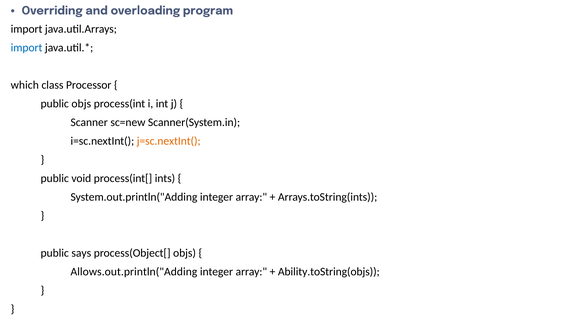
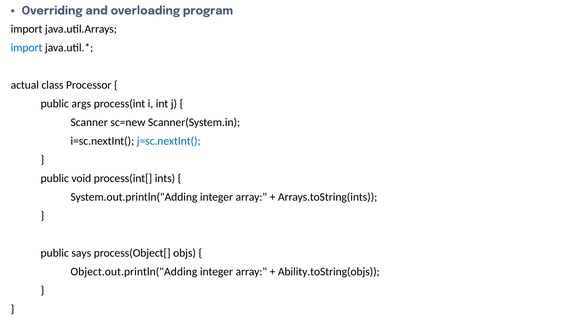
which: which -> actual (25, 85)
public objs: objs -> args (81, 103)
j=sc.nextInt( colour: orange -> blue (169, 141)
Allows.out.println("Adding: Allows.out.println("Adding -> Object.out.println("Adding (134, 271)
